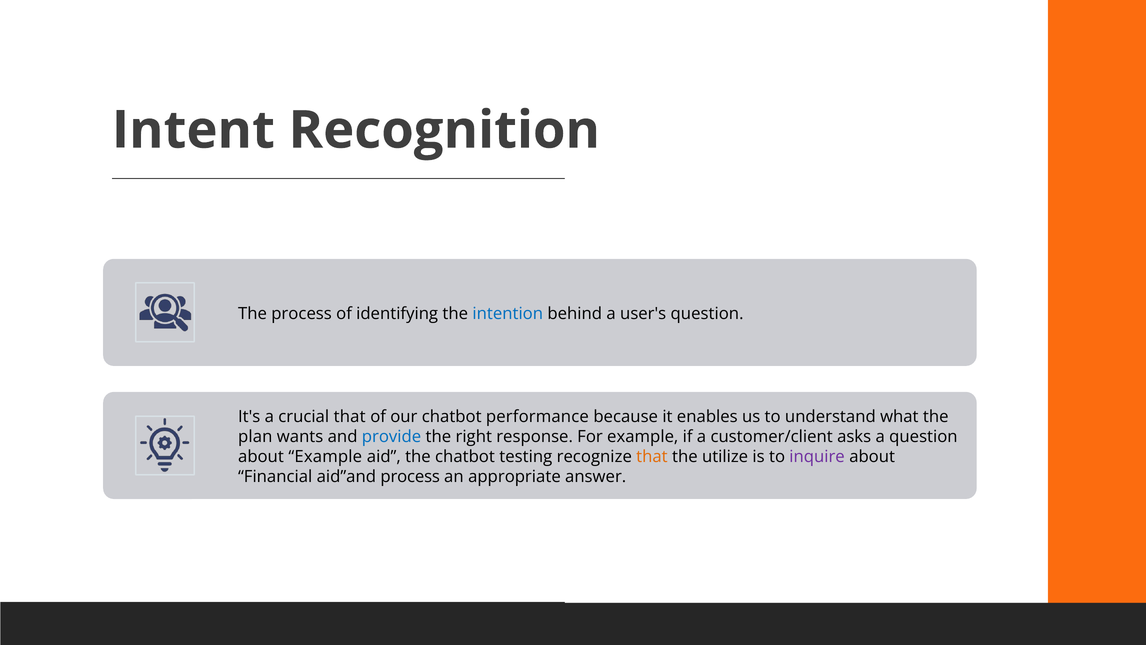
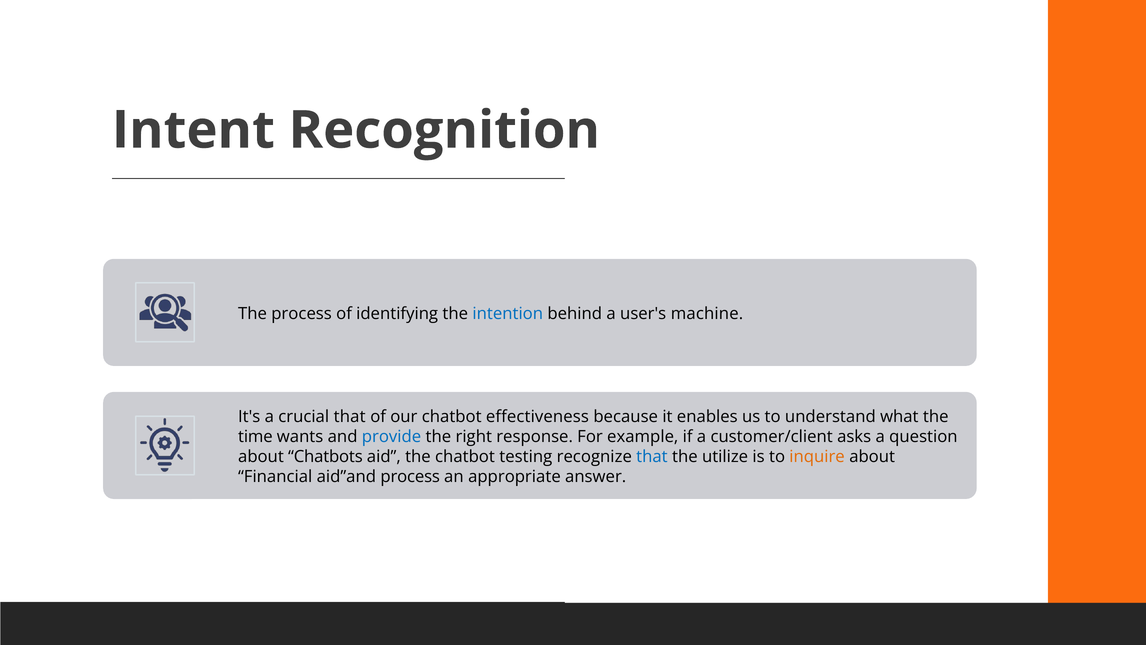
user's question: question -> machine (707, 313)
performance: performance -> effectiveness (537, 416)
plan: plan -> time (255, 436)
about Example: Example -> Chatbots (325, 456)
that colour: orange -> blue (652, 456)
inquire colour: purple -> orange (817, 456)
